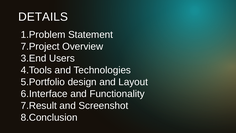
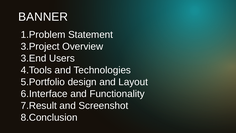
DETAILS: DETAILS -> BANNER (43, 17)
7.Project: 7.Project -> 3.Project (40, 46)
